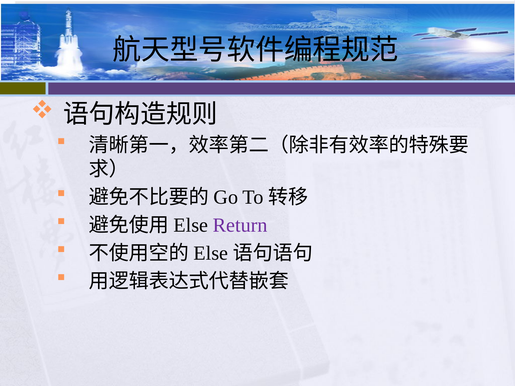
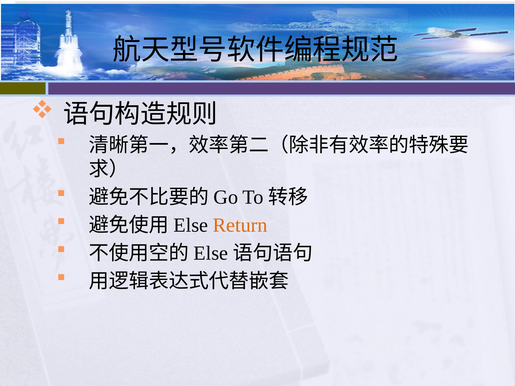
Return colour: purple -> orange (240, 225)
